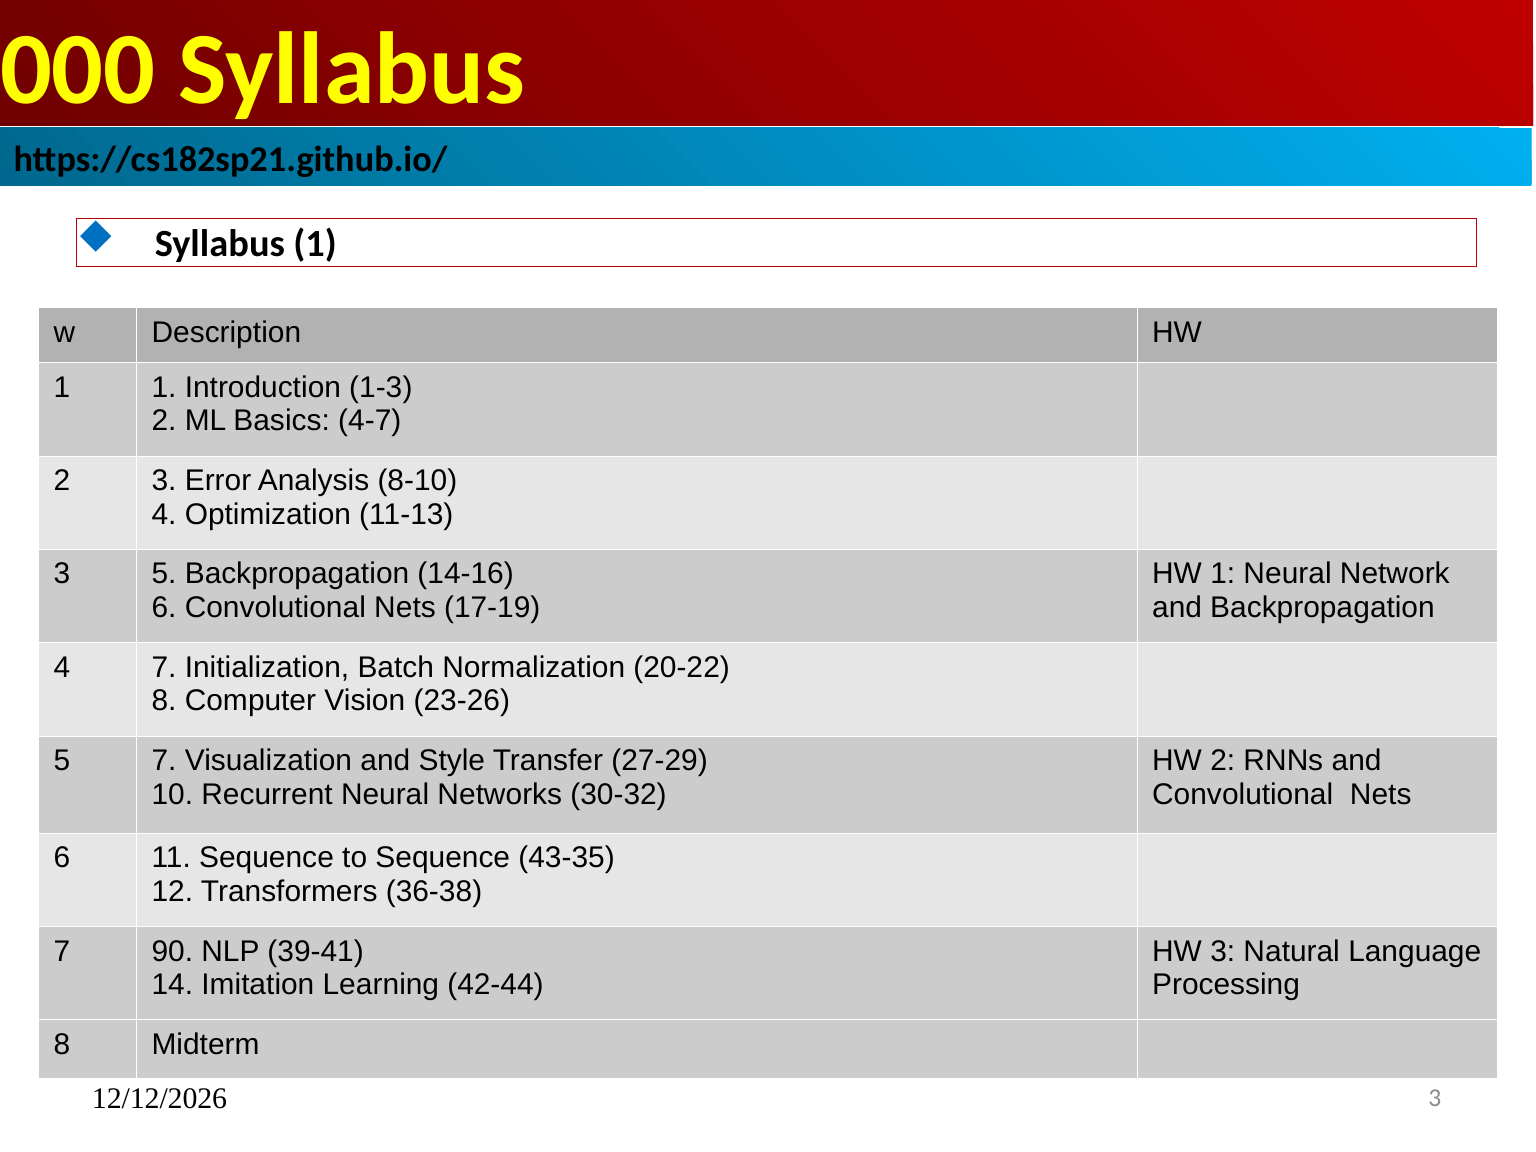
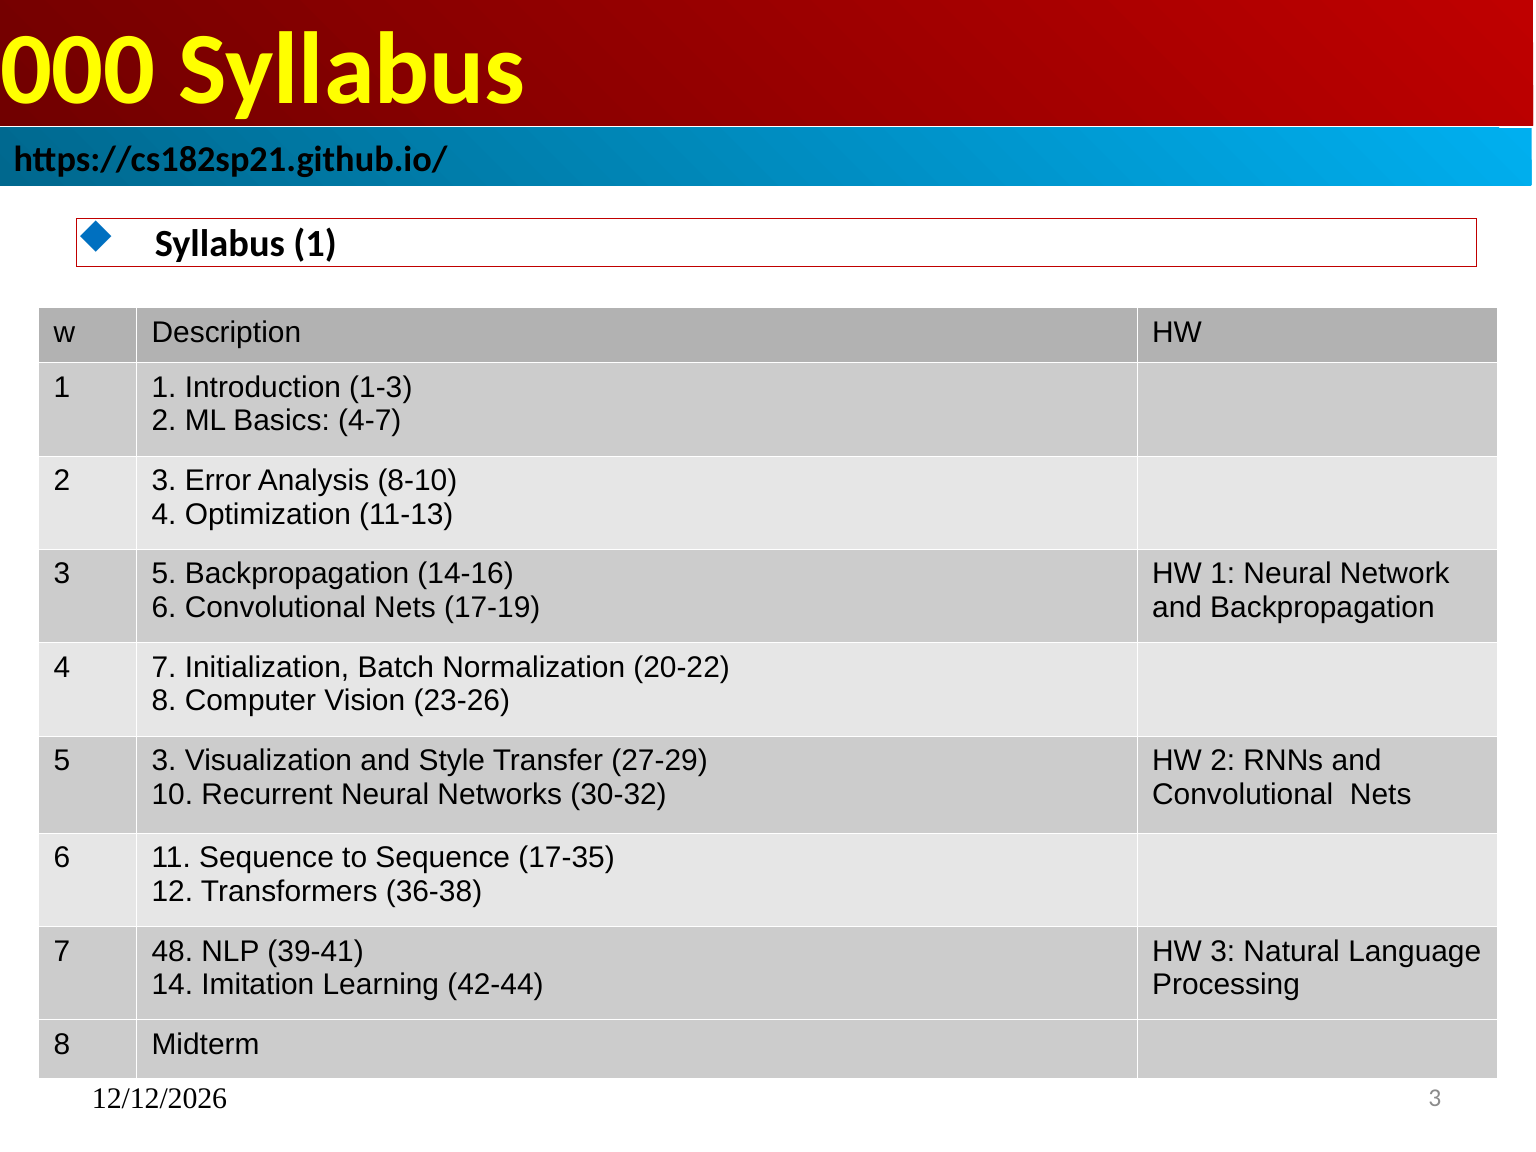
5 7: 7 -> 3 (164, 761)
43-35: 43-35 -> 17-35 (567, 858)
90: 90 -> 48 (172, 951)
